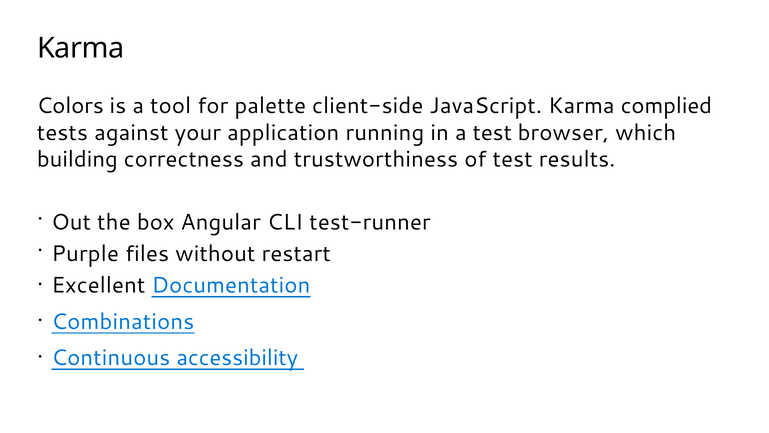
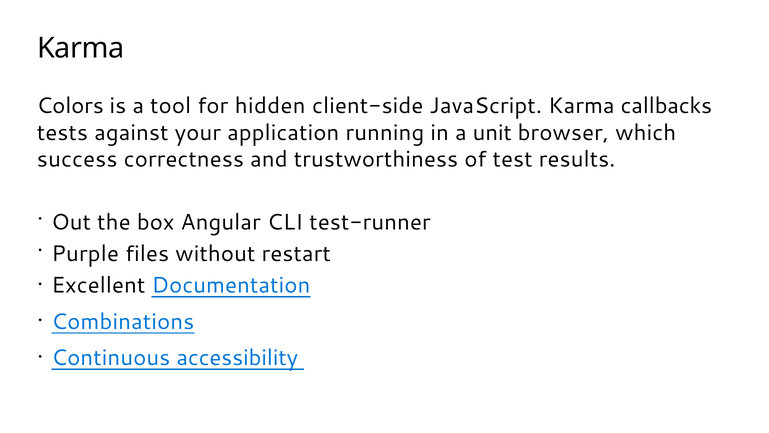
palette: palette -> hidden (270, 106)
complied: complied -> callbacks (666, 106)
a test: test -> unit (492, 132)
building: building -> success (77, 159)
